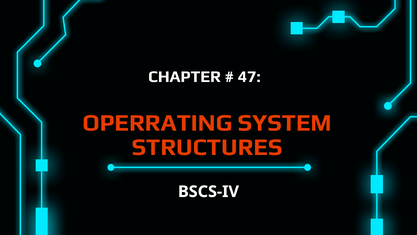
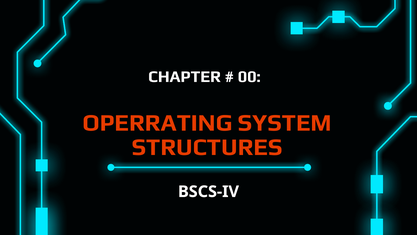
47: 47 -> 00 (249, 77)
